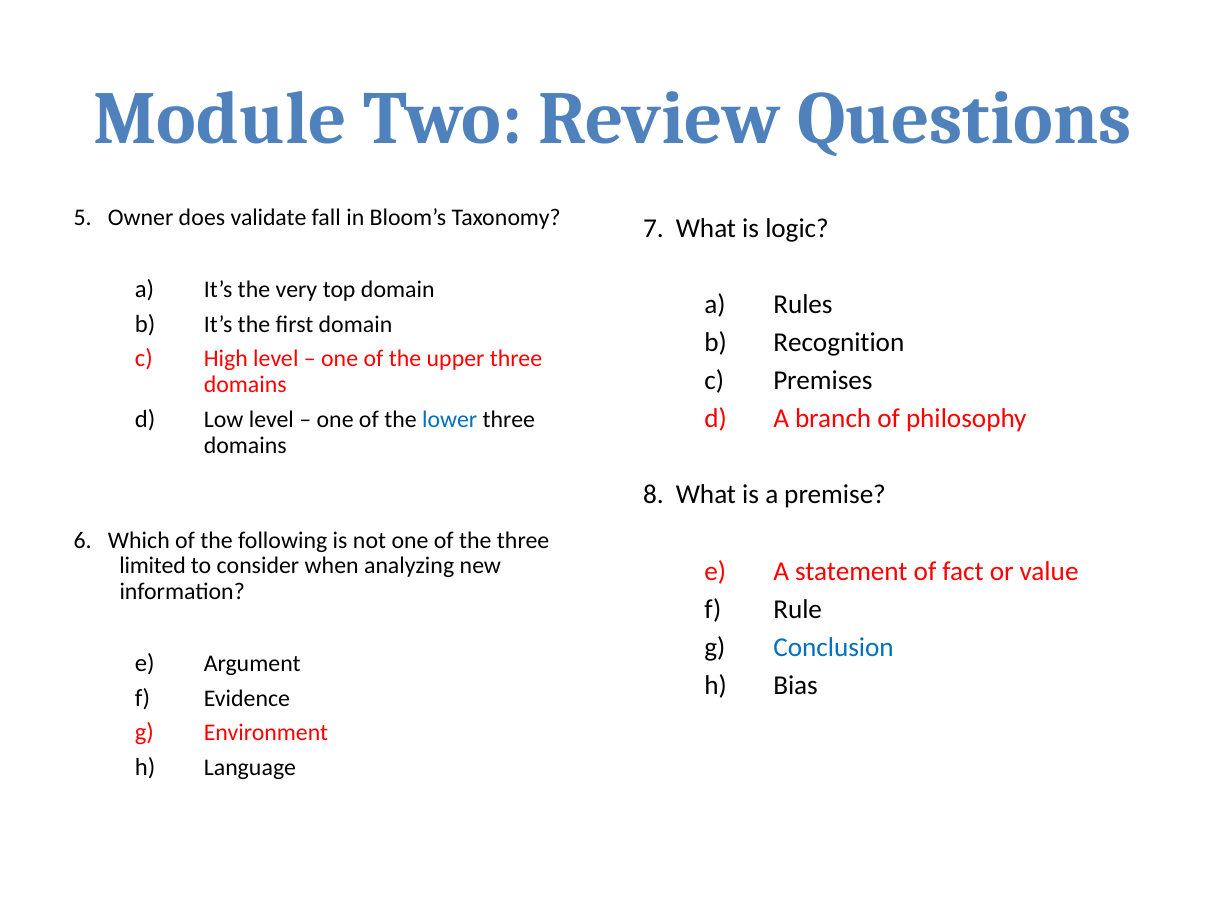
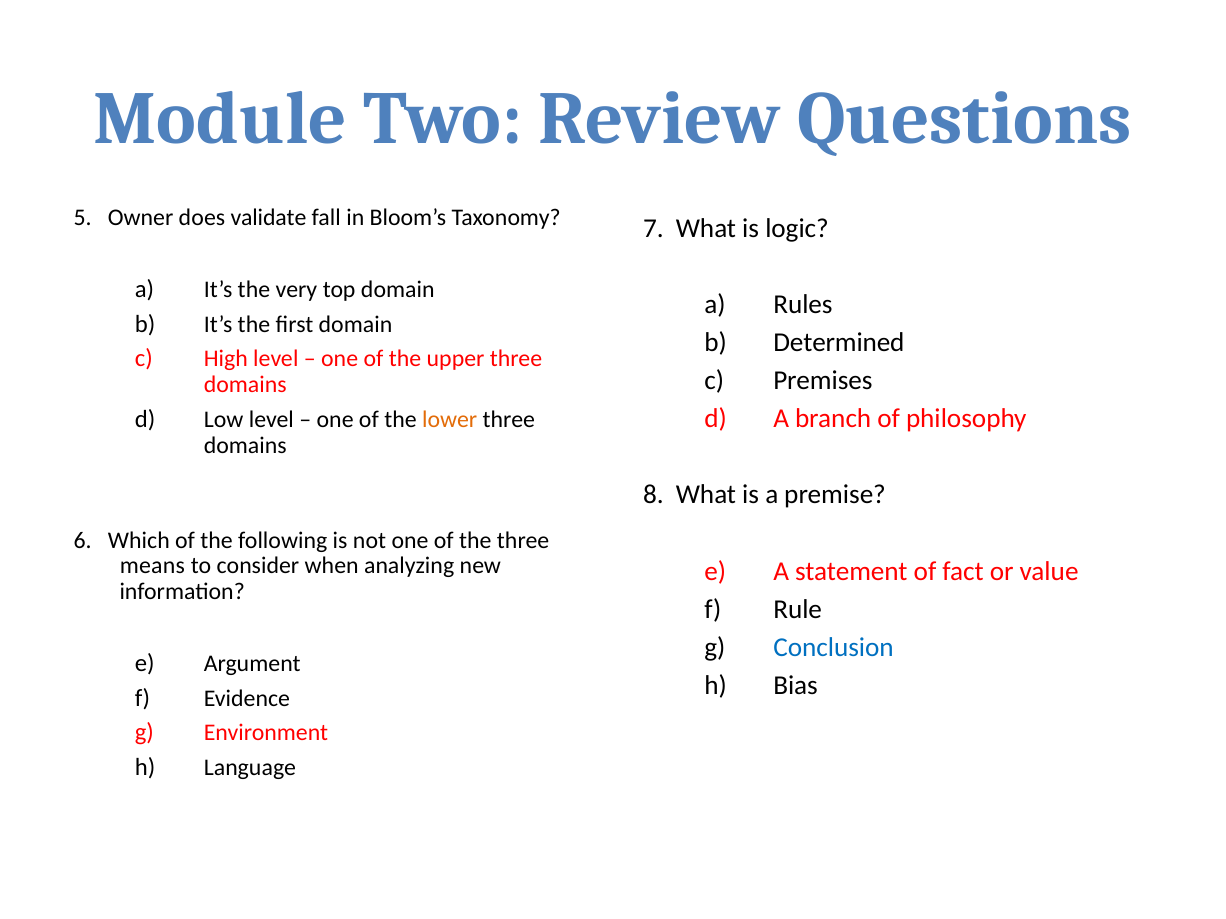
Recognition: Recognition -> Determined (839, 343)
lower colour: blue -> orange (450, 420)
limited: limited -> means (152, 566)
